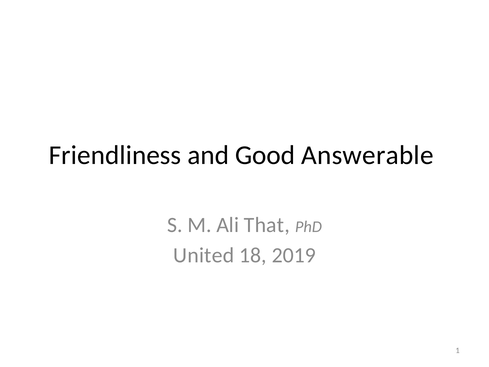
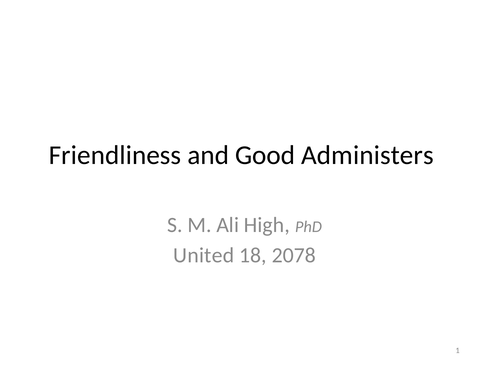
Answerable: Answerable -> Administers (367, 155)
That: That -> High (267, 225)
2019: 2019 -> 2078 (294, 255)
